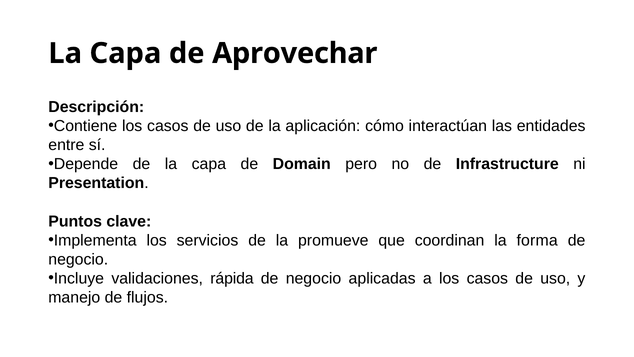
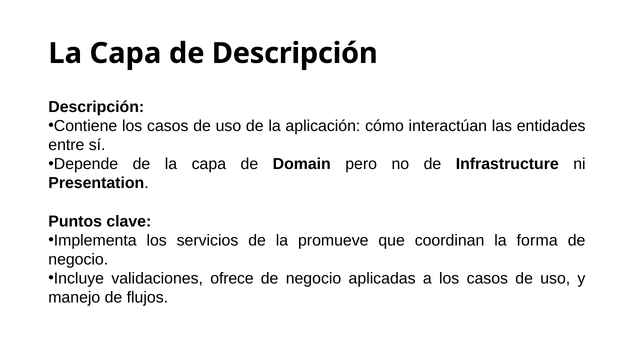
de Aprovechar: Aprovechar -> Descripción (295, 53)
rápida: rápida -> ofrece (232, 278)
